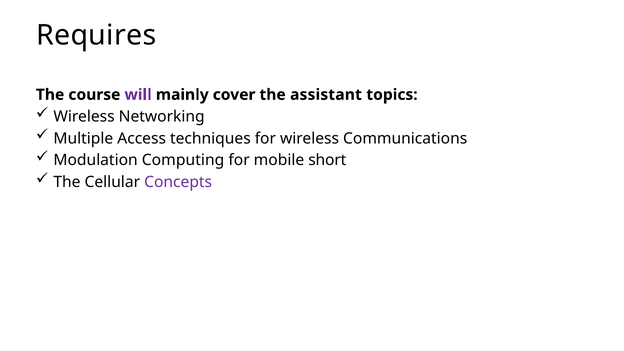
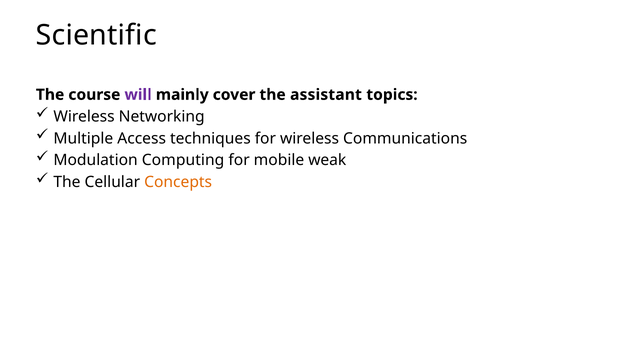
Requires: Requires -> Scientific (96, 36)
short: short -> weak (327, 160)
Concepts colour: purple -> orange (178, 182)
